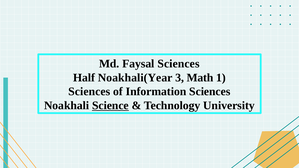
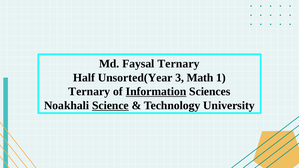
Faysal Sciences: Sciences -> Ternary (179, 64)
Noakhali(Year: Noakhali(Year -> Unsorted(Year (135, 78)
Sciences: Sciences -> Ternary (89, 92)
Information underline: none -> present (156, 92)
